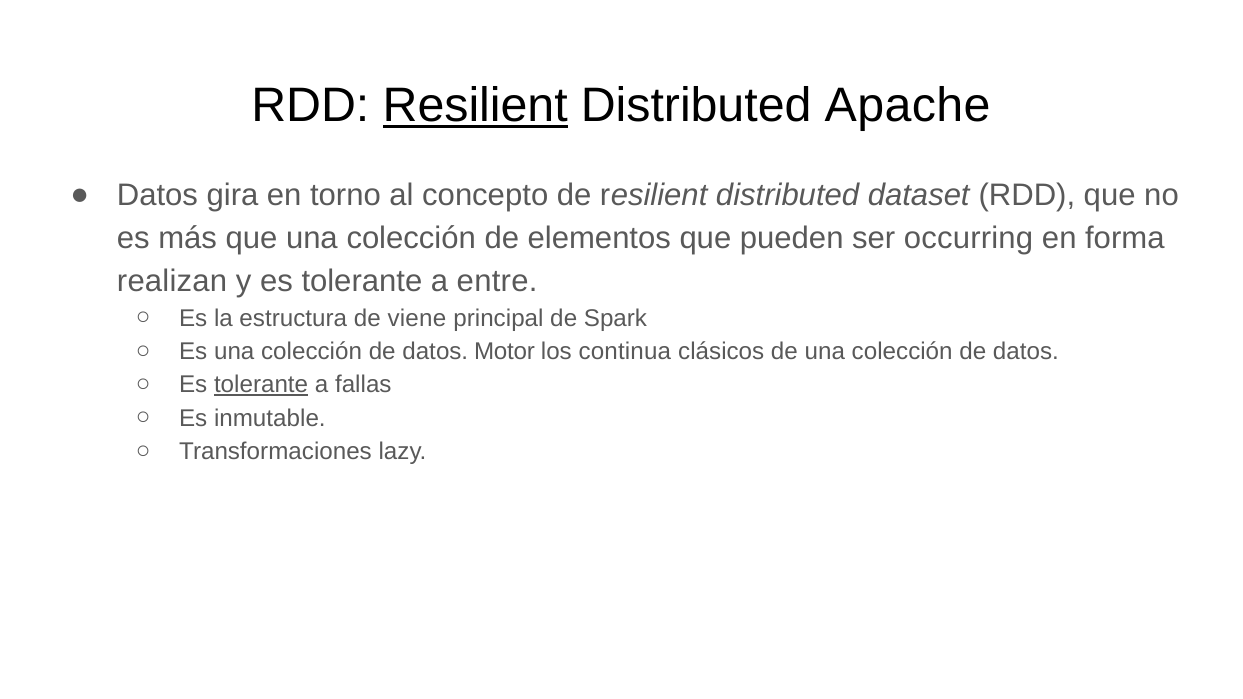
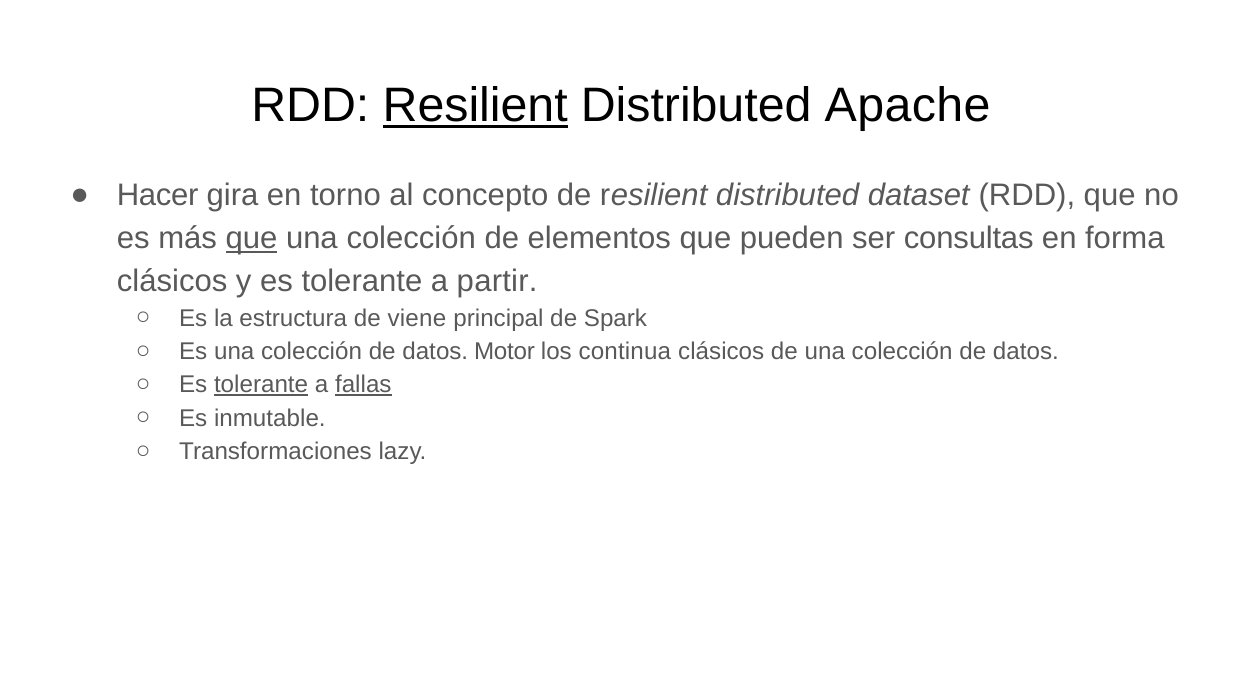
Datos: Datos -> Hacer (158, 195)
que underline: none -> present (251, 238)
occurring: occurring -> consultas (969, 238)
realizan: realizan -> clásicos (172, 281)
entre: entre -> partir (497, 281)
fallas underline: none -> present (363, 385)
